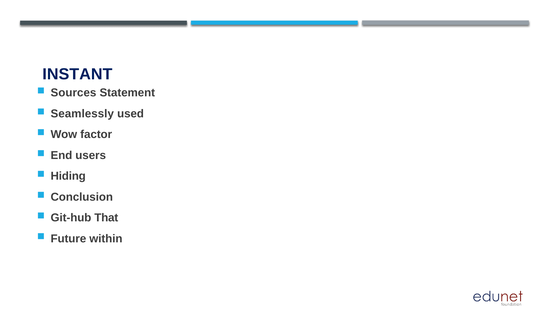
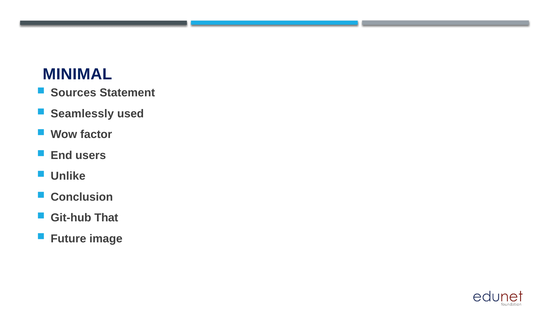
INSTANT: INSTANT -> MINIMAL (77, 74)
Hiding: Hiding -> Unlike (68, 176)
within: within -> image (106, 238)
